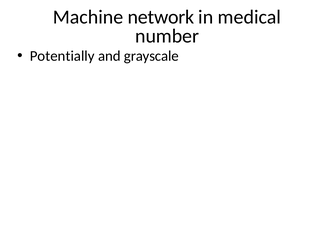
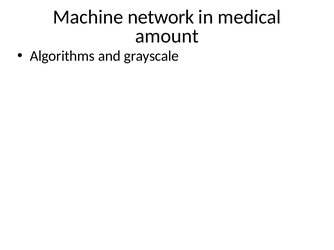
number: number -> amount (167, 36)
Potentially: Potentially -> Algorithms (62, 56)
